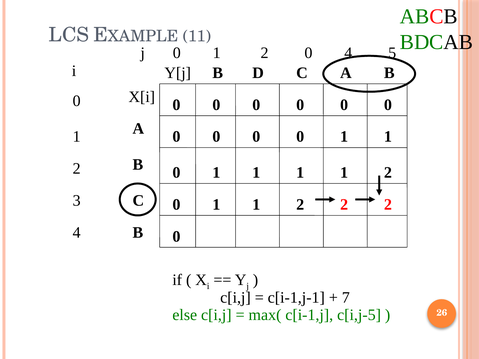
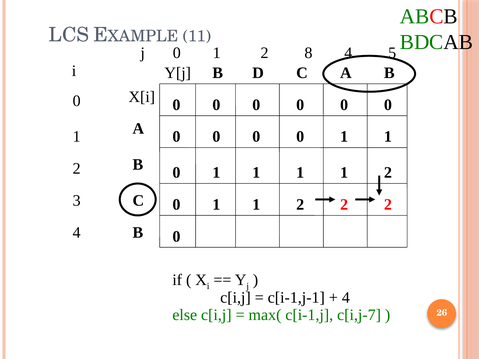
2 0: 0 -> 8 (308, 53)
7: 7 -> 4 (346, 298)
c[i,j-5: c[i,j-5 -> c[i,j-7 (359, 315)
